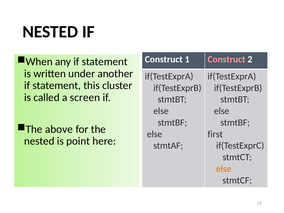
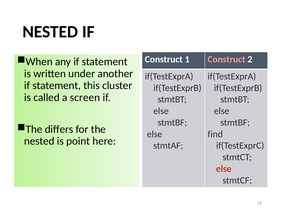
above: above -> differs (59, 129)
first: first -> find (215, 134)
else colour: orange -> red (224, 169)
